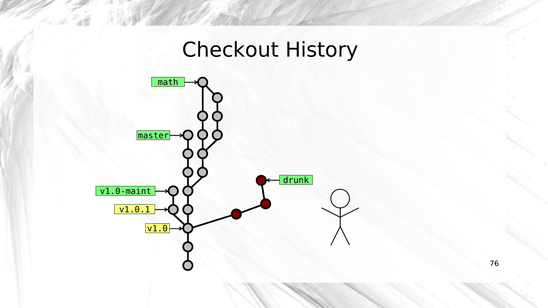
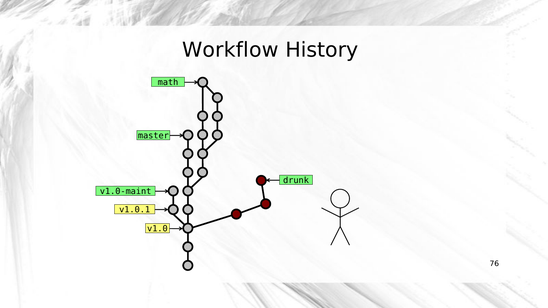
Checkout: Checkout -> Workflow (230, 50)
